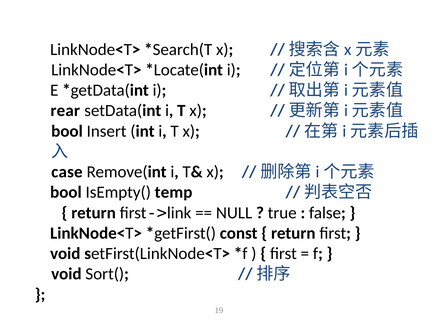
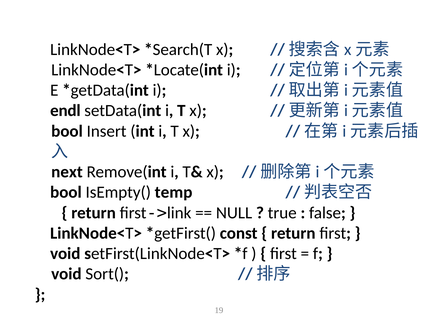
rear: rear -> endl (65, 111)
case: case -> next (67, 172)
